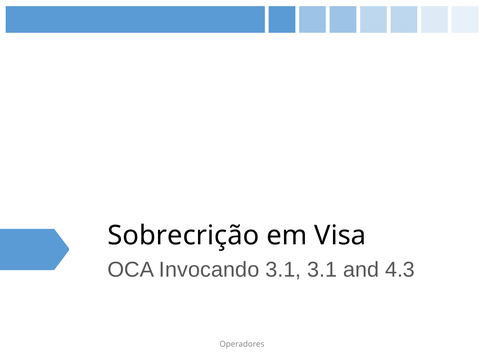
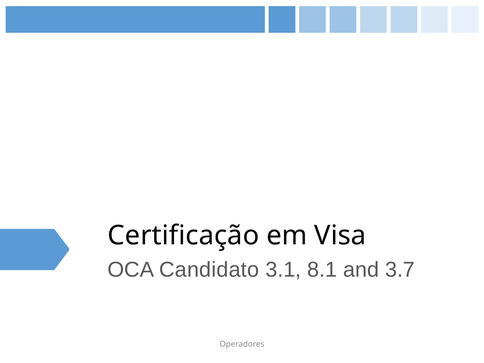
Sobrecrição: Sobrecrição -> Certificação (183, 236)
Invocando: Invocando -> Candidato (209, 270)
3.1 3.1: 3.1 -> 8.1 (322, 270)
4.3: 4.3 -> 3.7 (400, 270)
